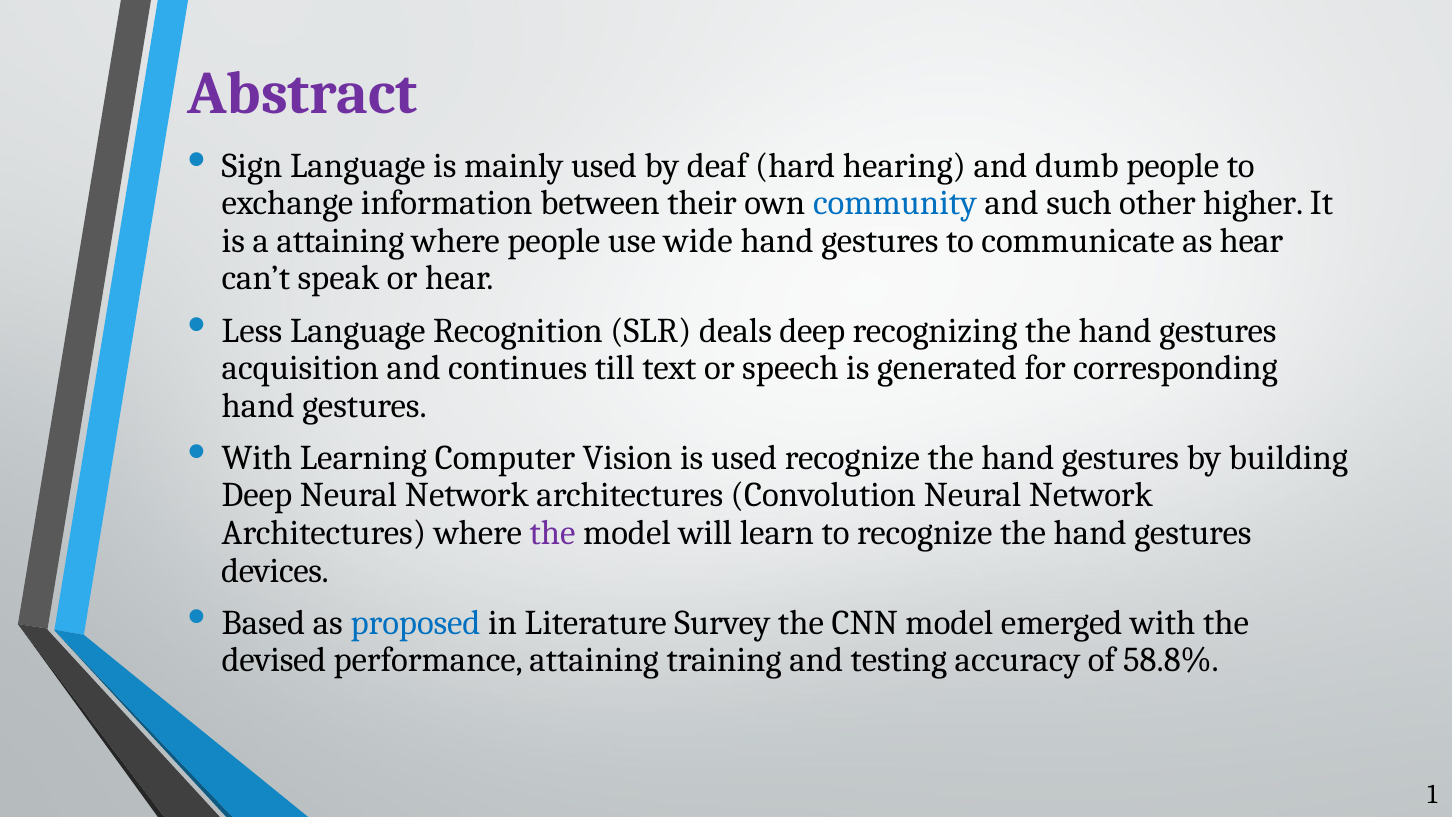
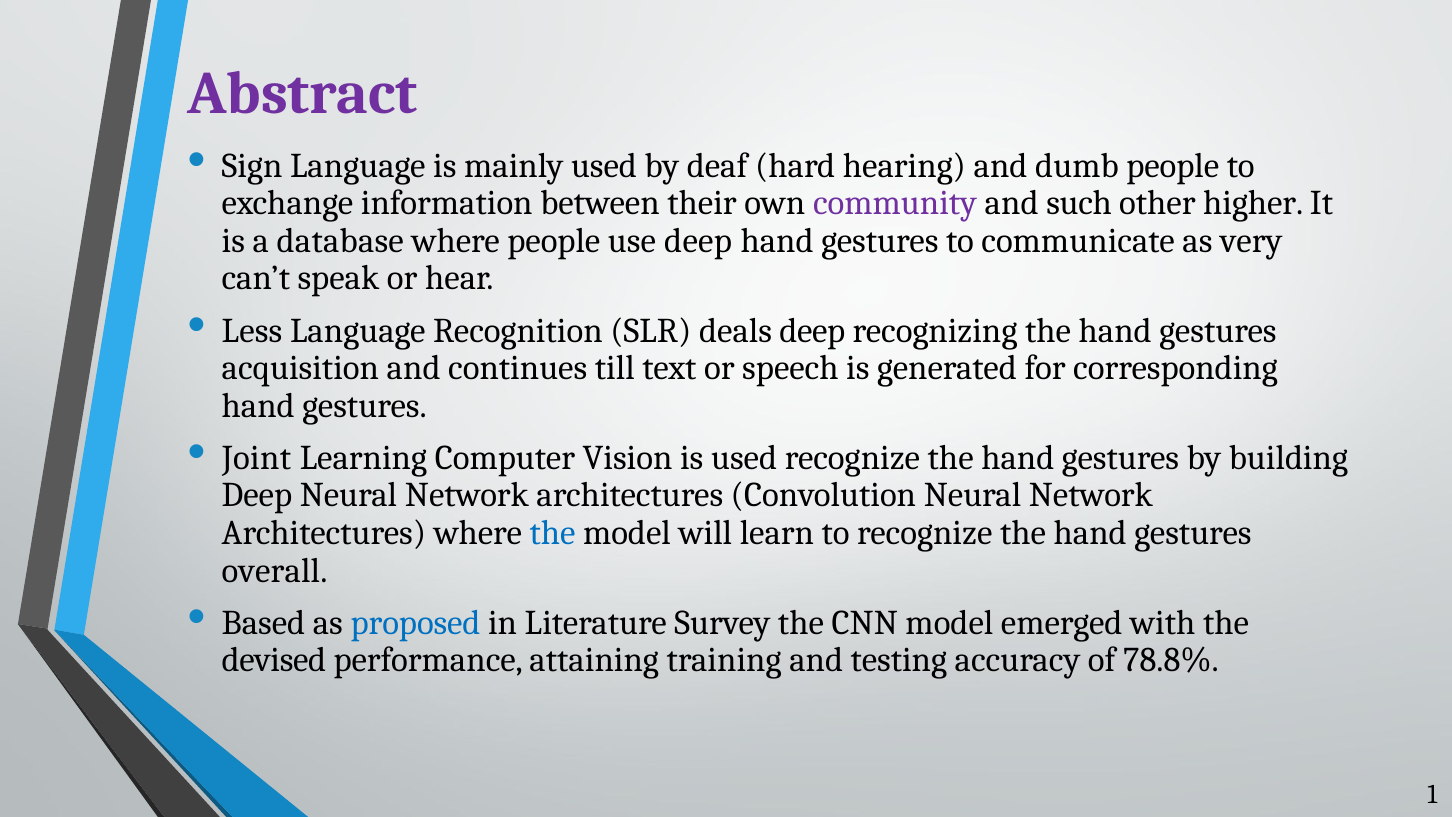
community colour: blue -> purple (895, 203)
a attaining: attaining -> database (340, 241)
use wide: wide -> deep (698, 241)
as hear: hear -> very (1251, 241)
With: With -> Joint (257, 458)
the colour: purple -> blue (552, 533)
devices: devices -> overall (275, 570)
58.8%: 58.8% -> 78.8% (1171, 660)
